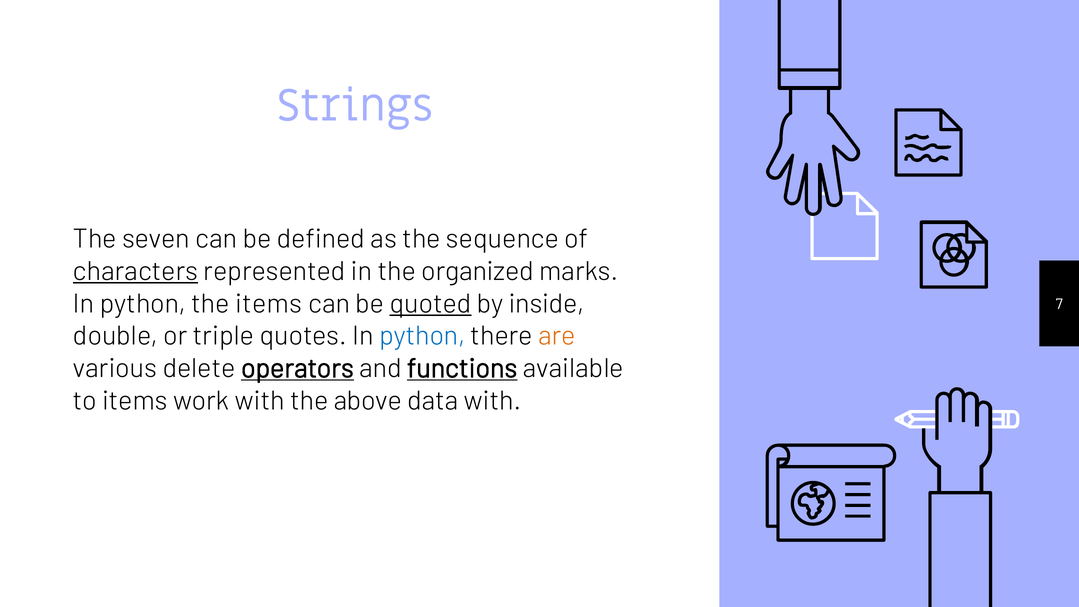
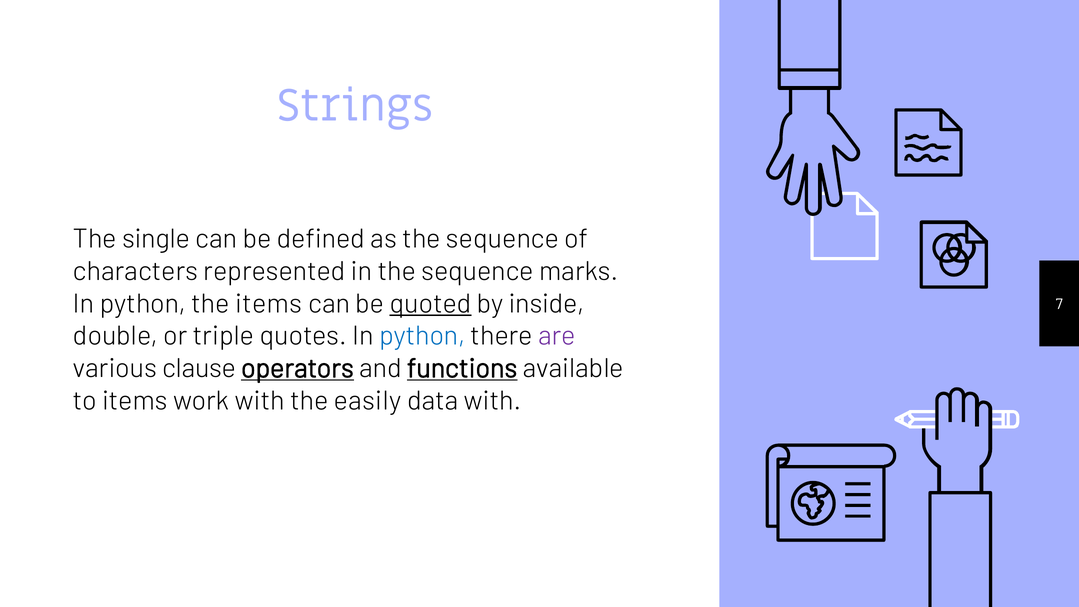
seven: seven -> single (156, 239)
characters underline: present -> none (136, 271)
in the organized: organized -> sequence (478, 271)
are colour: orange -> purple (557, 336)
delete: delete -> clause (199, 368)
above: above -> easily (368, 401)
